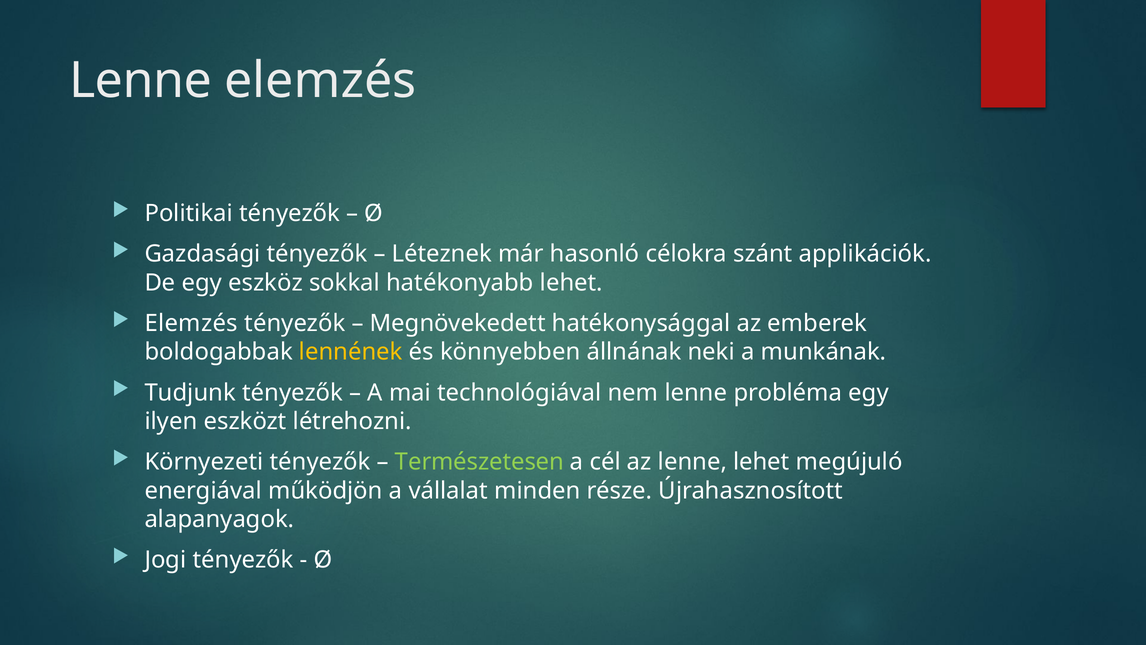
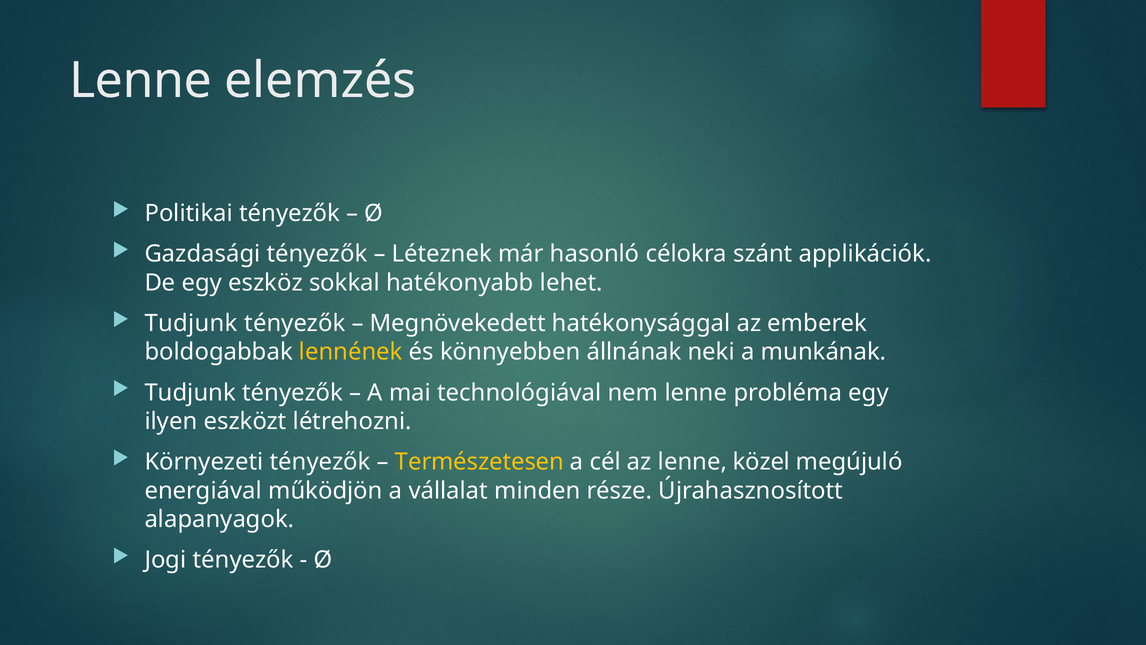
Elemzés: Elemzés -> Tudjunk (191, 323)
Természetesen colour: light green -> yellow (479, 462)
lenne lehet: lehet -> közel (761, 462)
